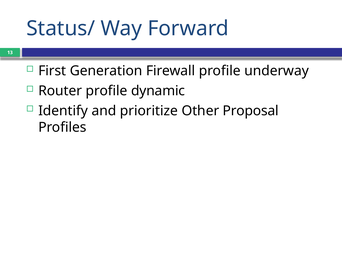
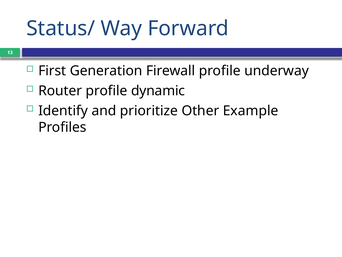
Proposal: Proposal -> Example (251, 110)
